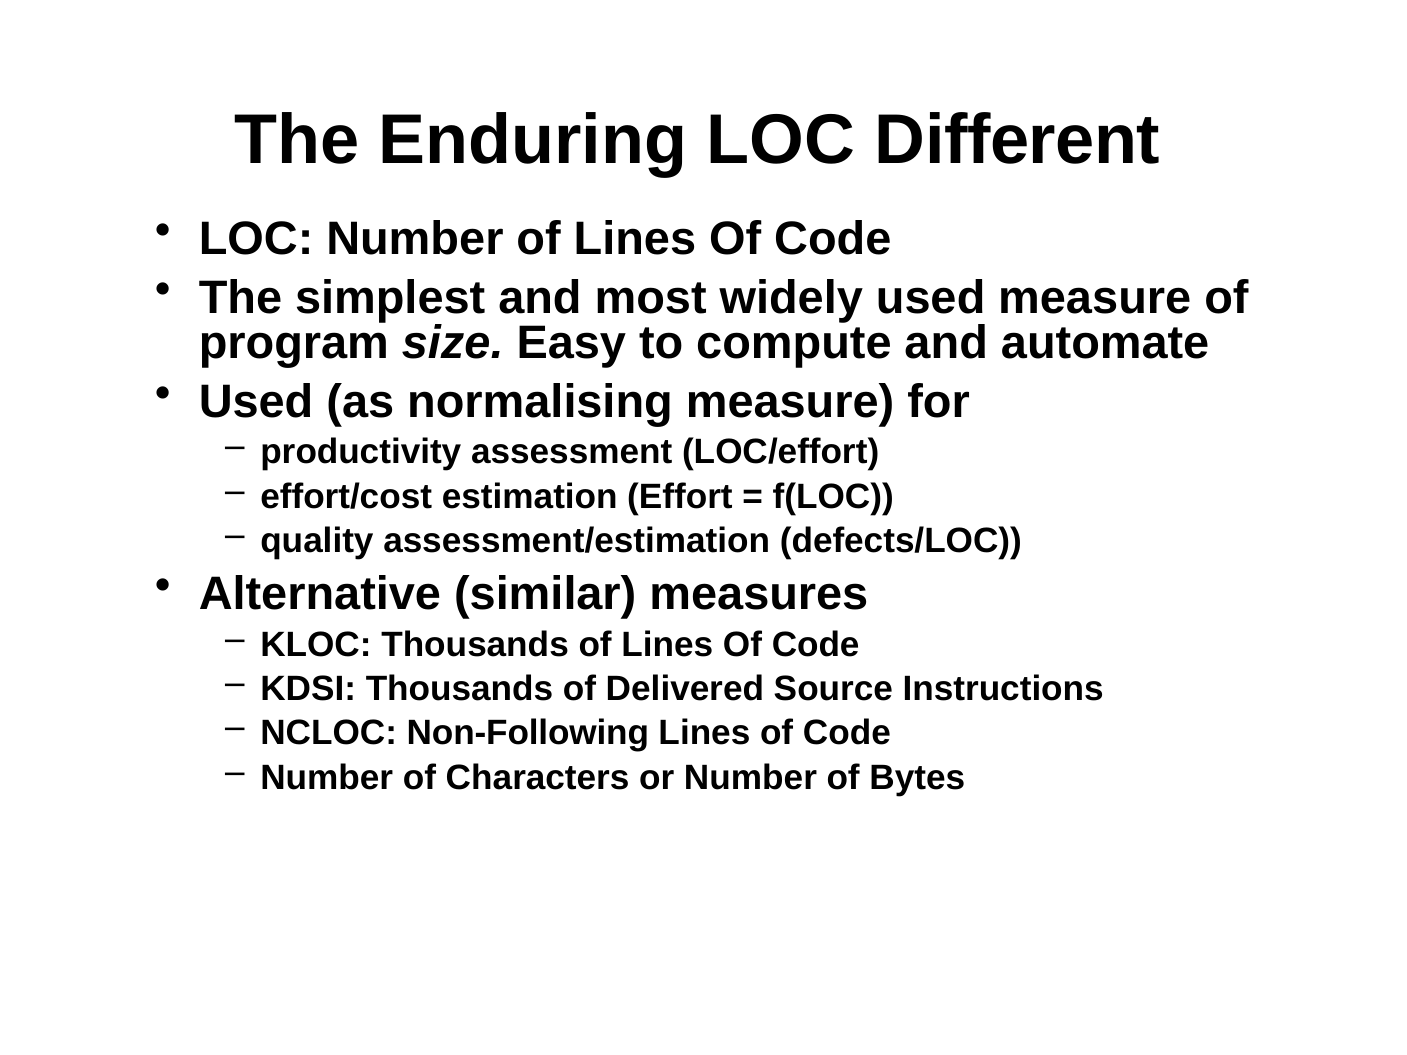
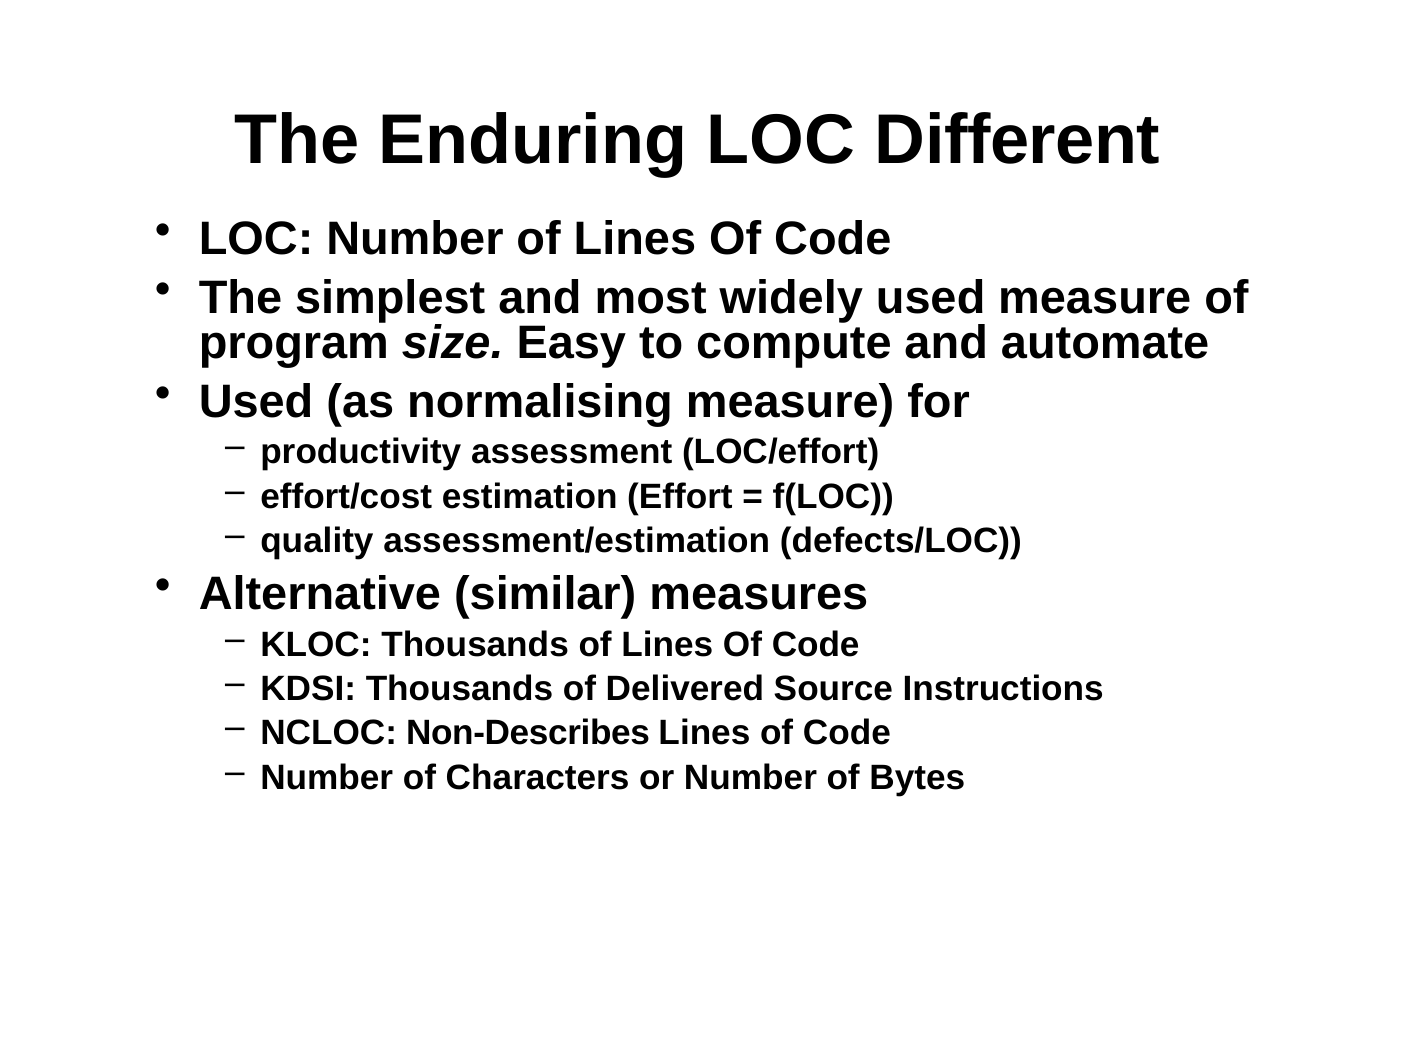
Non-Following: Non-Following -> Non-Describes (528, 733)
